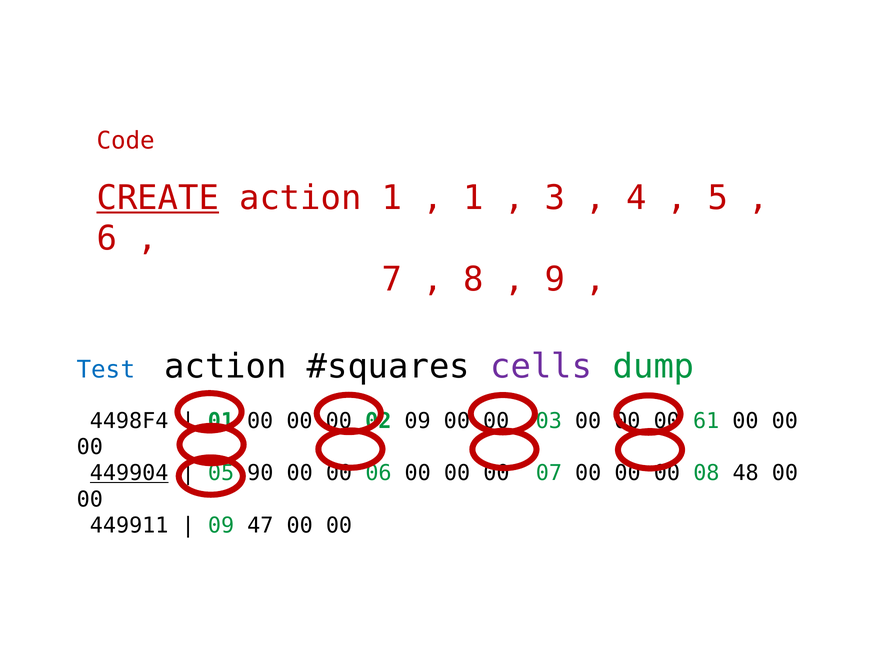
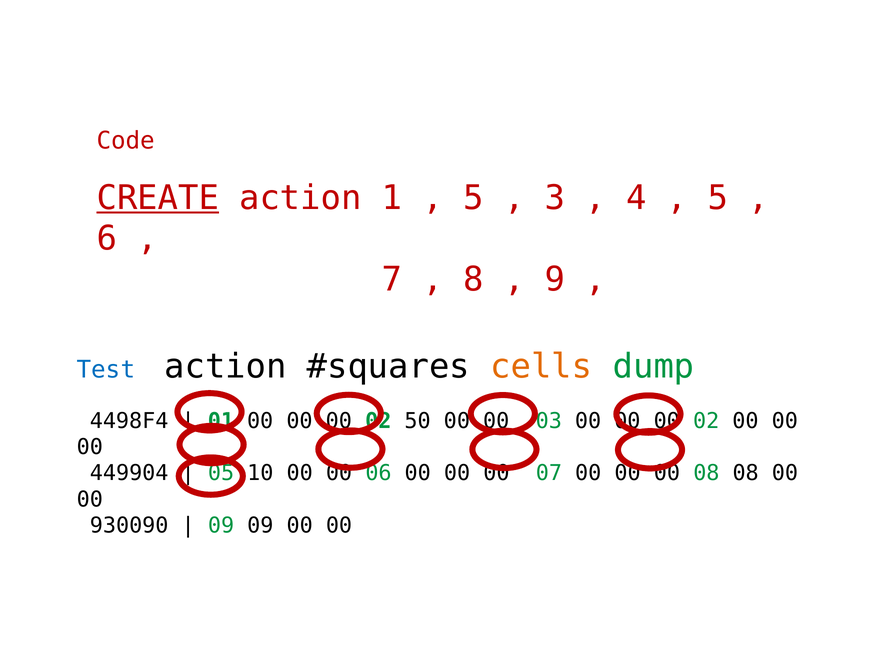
1: 1 -> 5 (474, 198)
cells colour: purple -> orange (541, 366)
09: 09 -> 50 (418, 421)
61: 61 -> 02 (706, 421)
449904 underline: present -> none (129, 473)
90: 90 -> 10 (260, 473)
08 48: 48 -> 08 (746, 473)
449911: 449911 -> 930090 (129, 526)
09 47: 47 -> 09 (260, 526)
